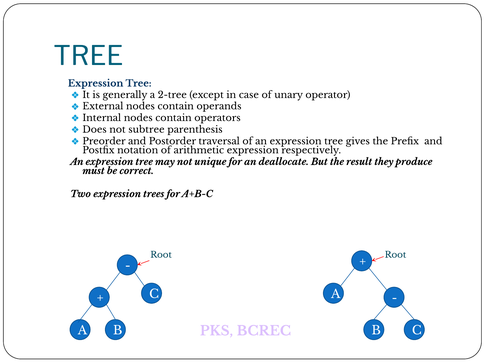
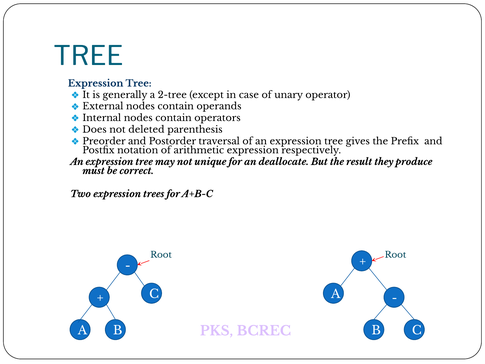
subtree: subtree -> deleted (146, 130)
